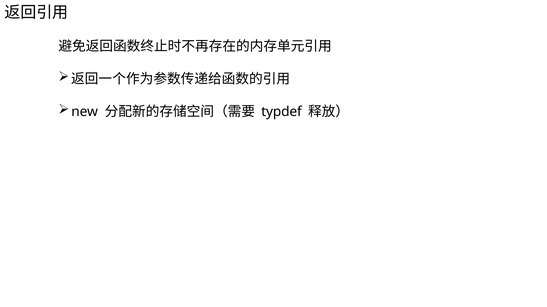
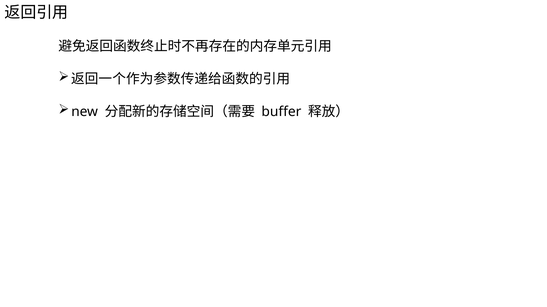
typdef: typdef -> buffer (281, 112)
